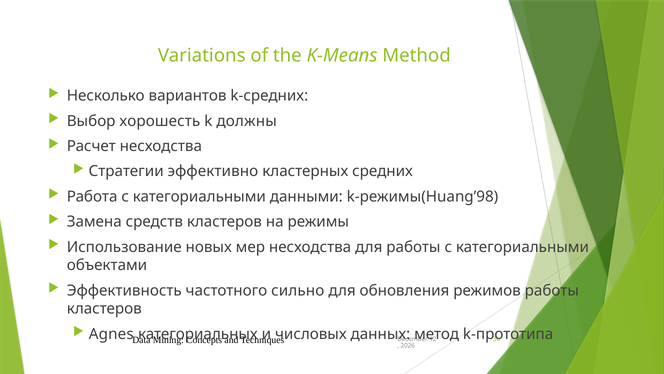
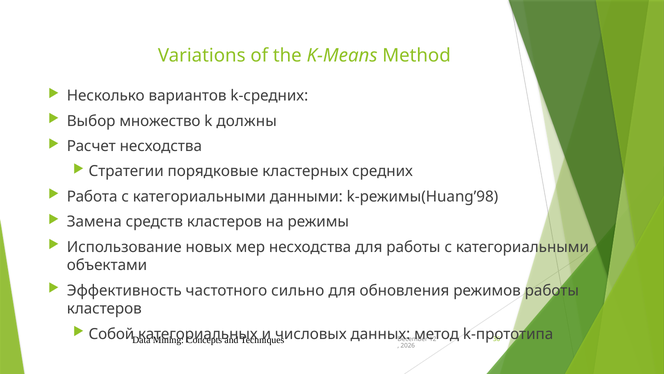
хорошесть: хорошесть -> множество (160, 121)
эффективно: эффективно -> порядковые (213, 171)
Agnes: Agnes -> Собой (111, 334)
